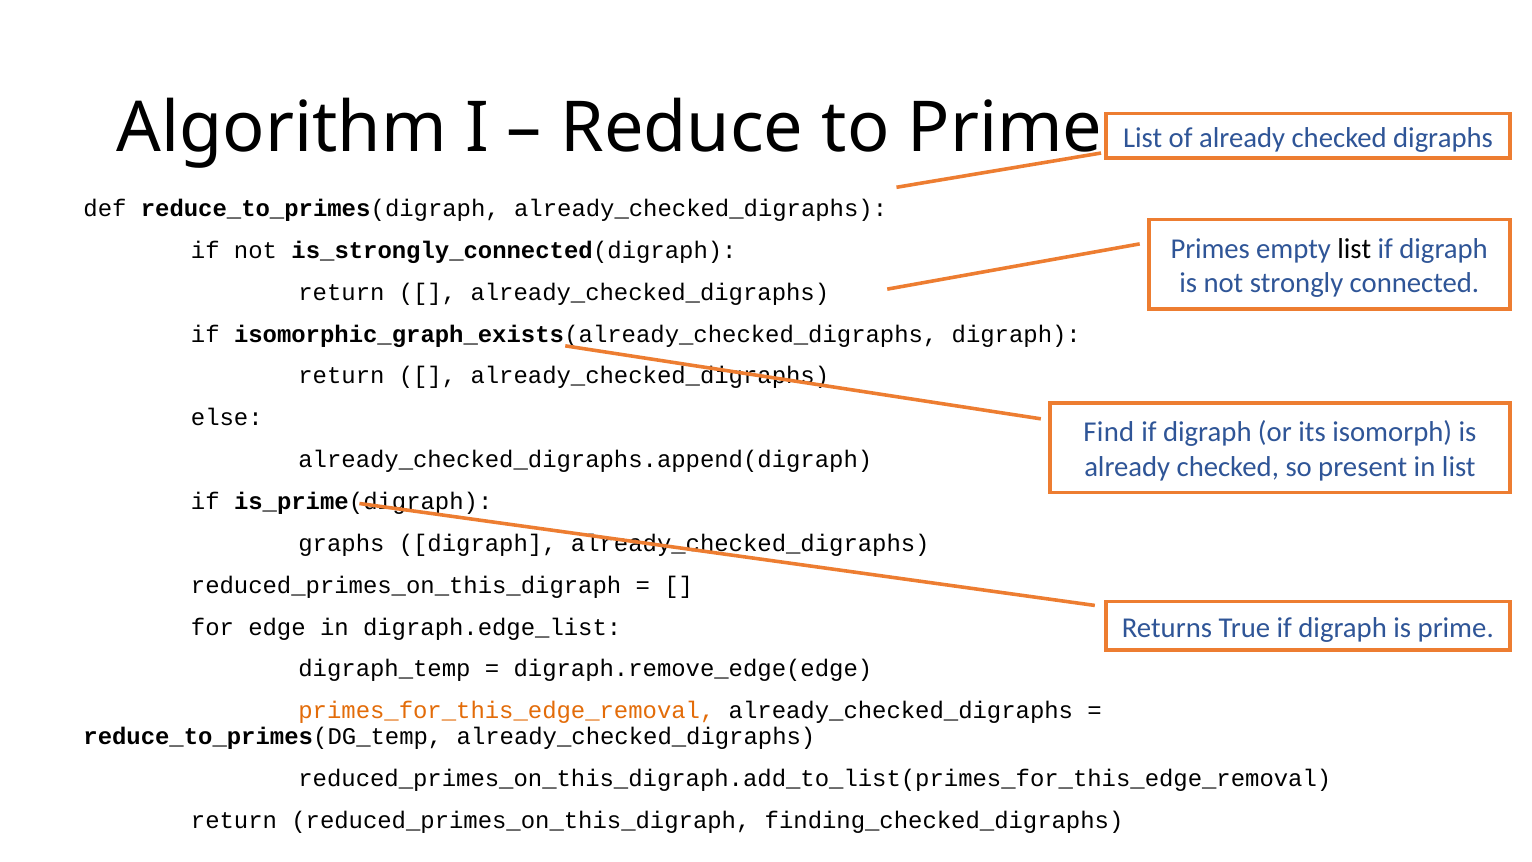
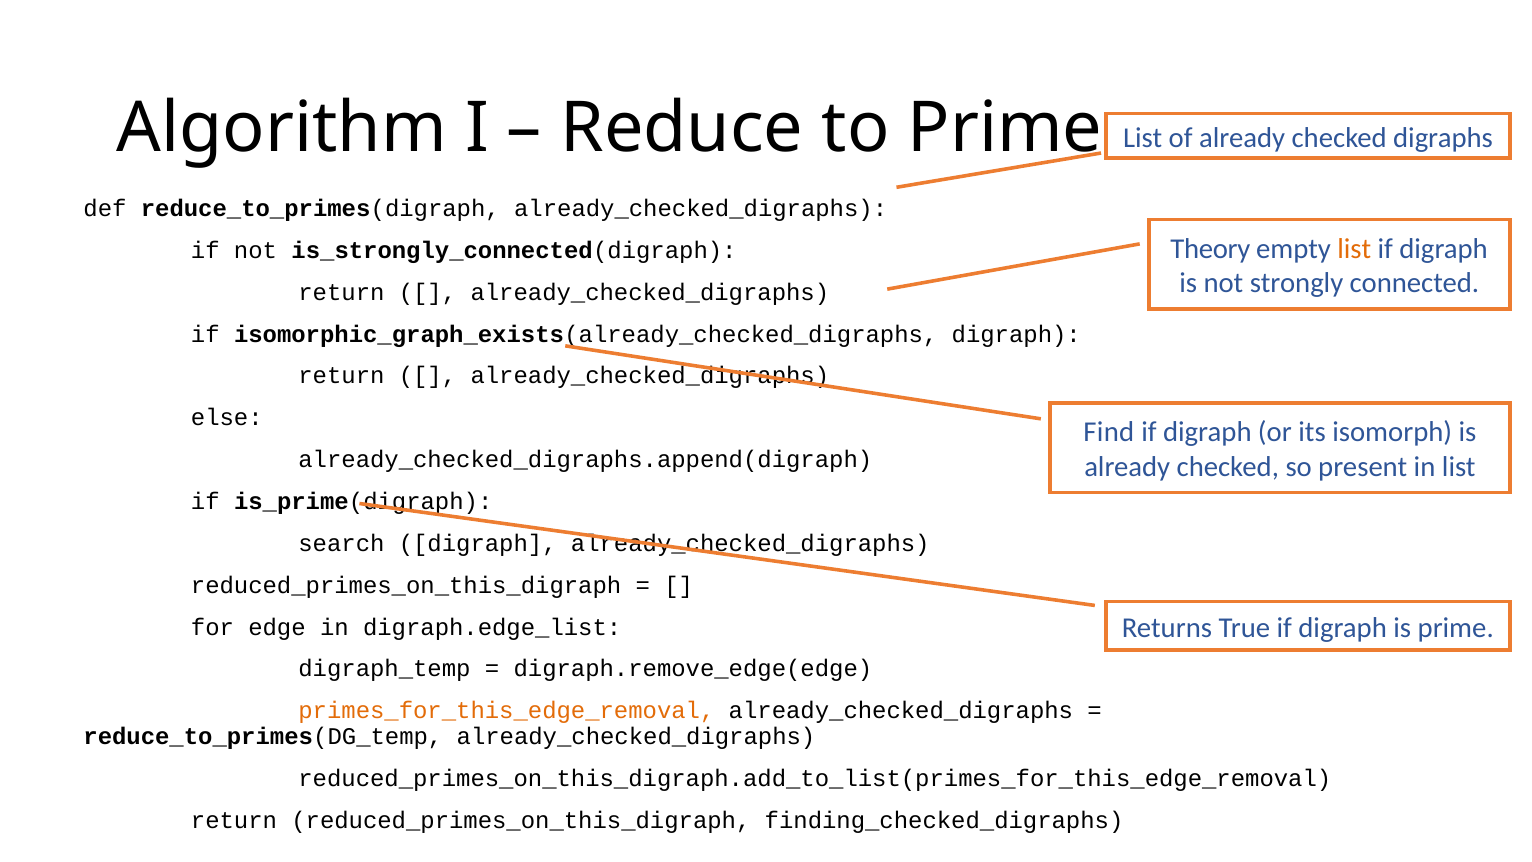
Primes: Primes -> Theory (1210, 249)
list colour: black -> orange (1354, 249)
graphs: graphs -> search (341, 543)
